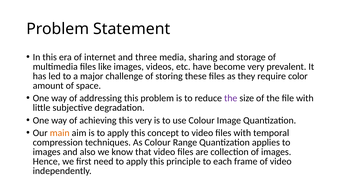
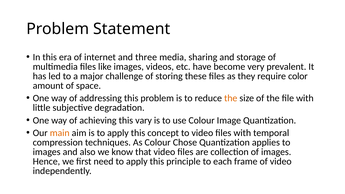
the colour: purple -> orange (231, 98)
this very: very -> vary (144, 120)
Range: Range -> Chose (185, 143)
